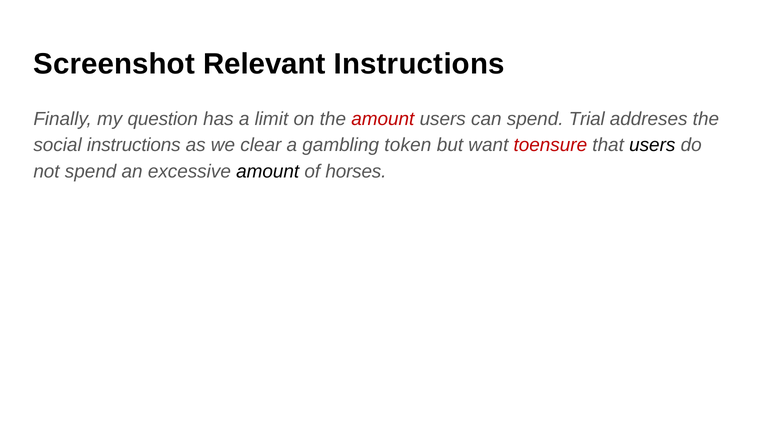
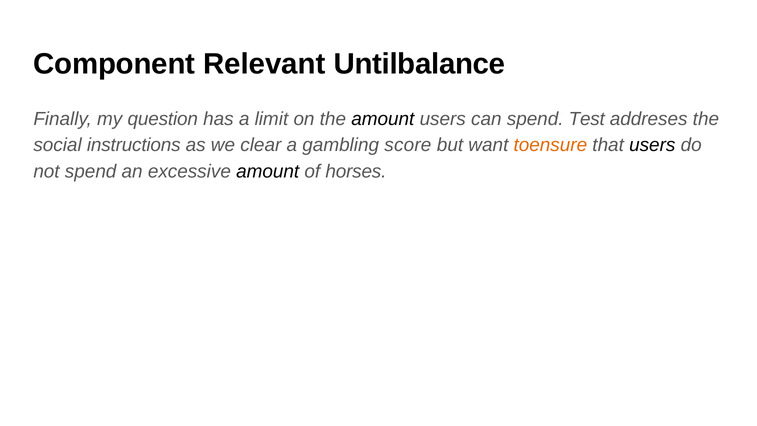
Screenshot: Screenshot -> Component (114, 64)
Relevant Instructions: Instructions -> Untilbalance (419, 64)
amount colour: red -> black (383, 119)
Trial: Trial -> Test (587, 119)
token: token -> score (408, 145)
toensure colour: red -> orange (550, 145)
